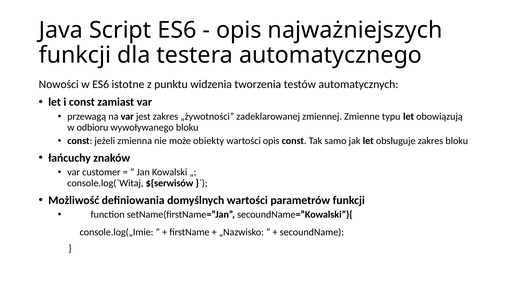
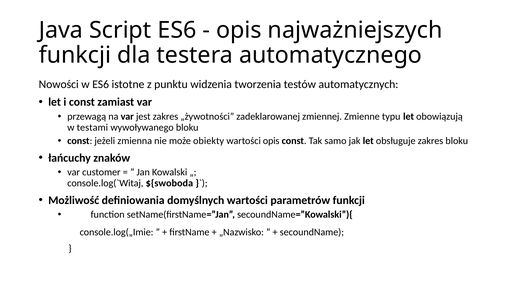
odbioru: odbioru -> testami (92, 127)
${serwisów: ${serwisów -> ${swoboda (169, 183)
